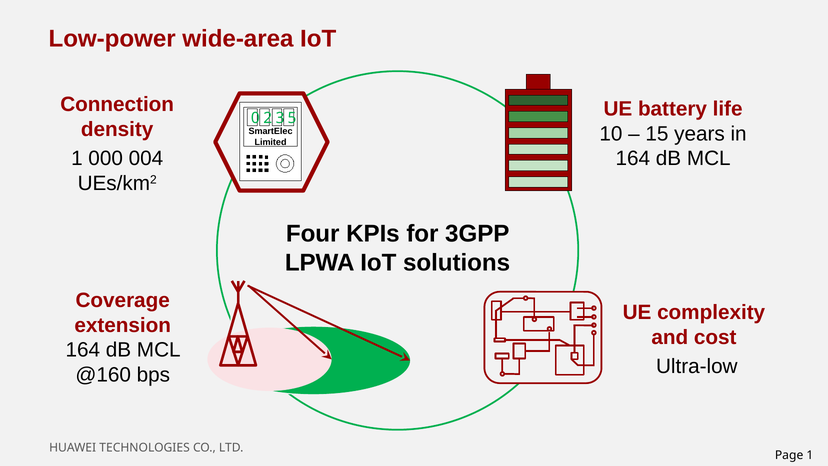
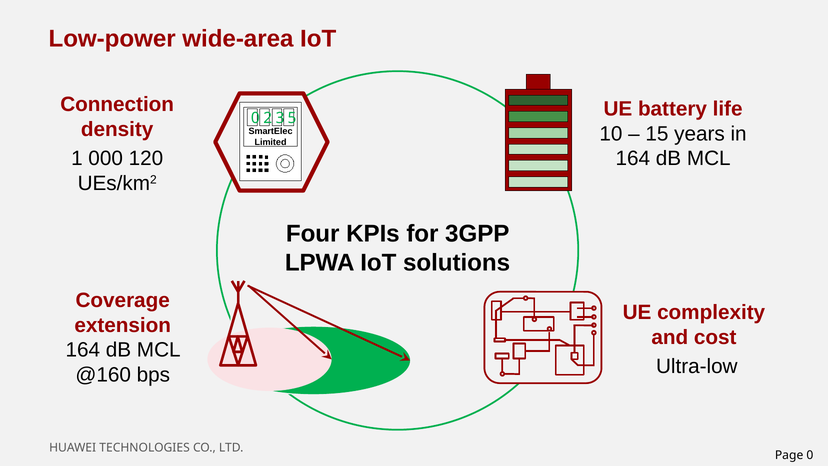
004: 004 -> 120 (146, 158)
1: 1 -> 0 (810, 455)
